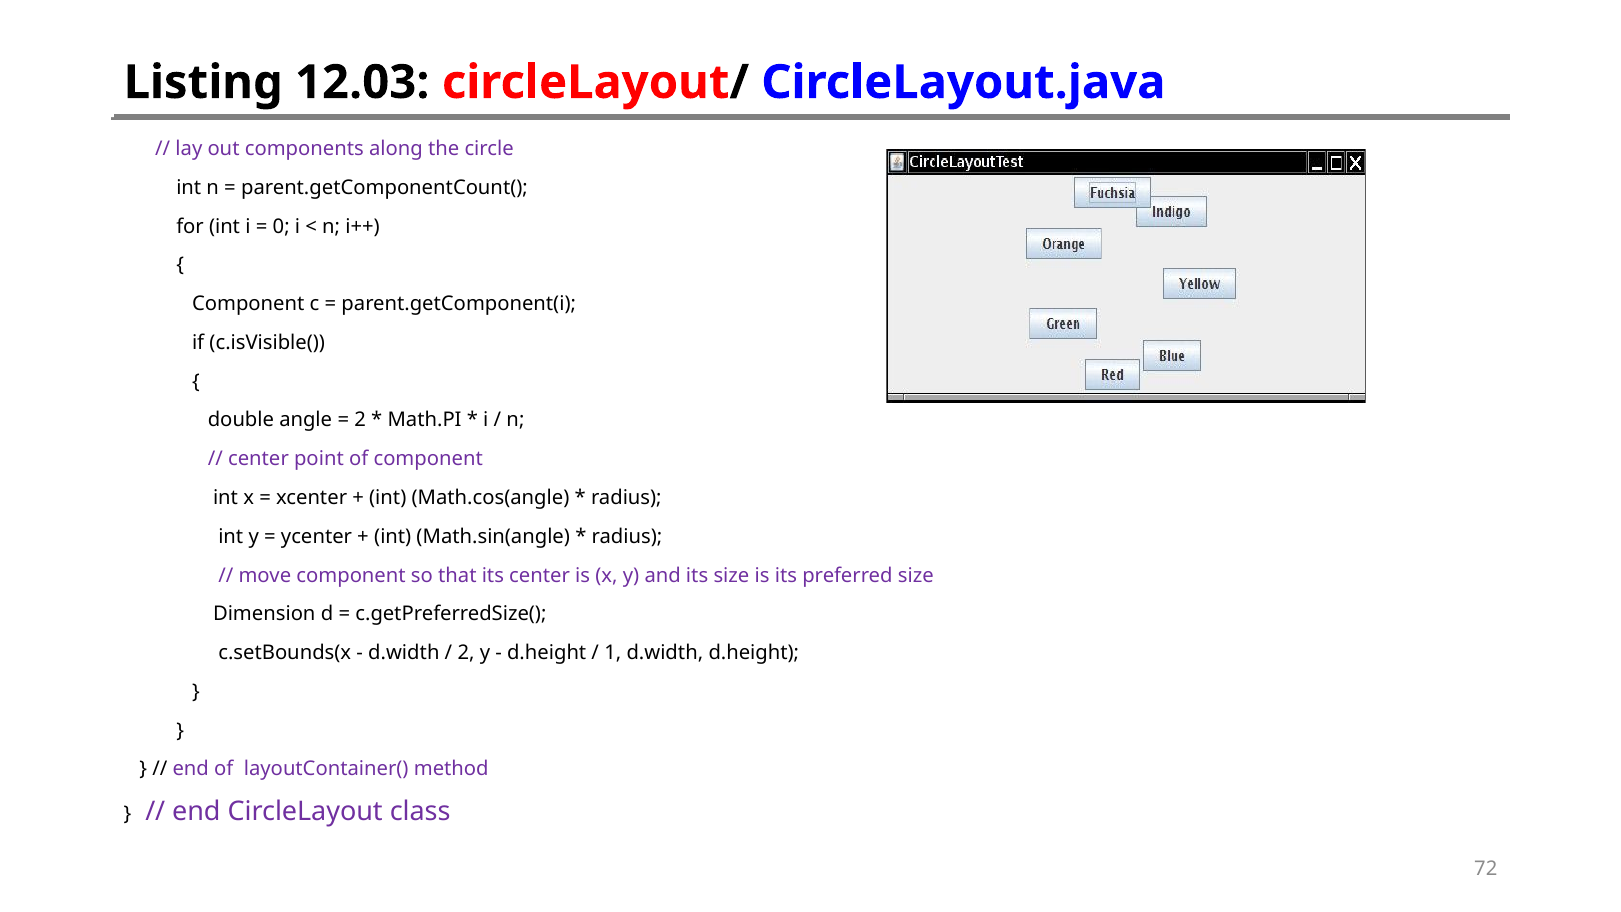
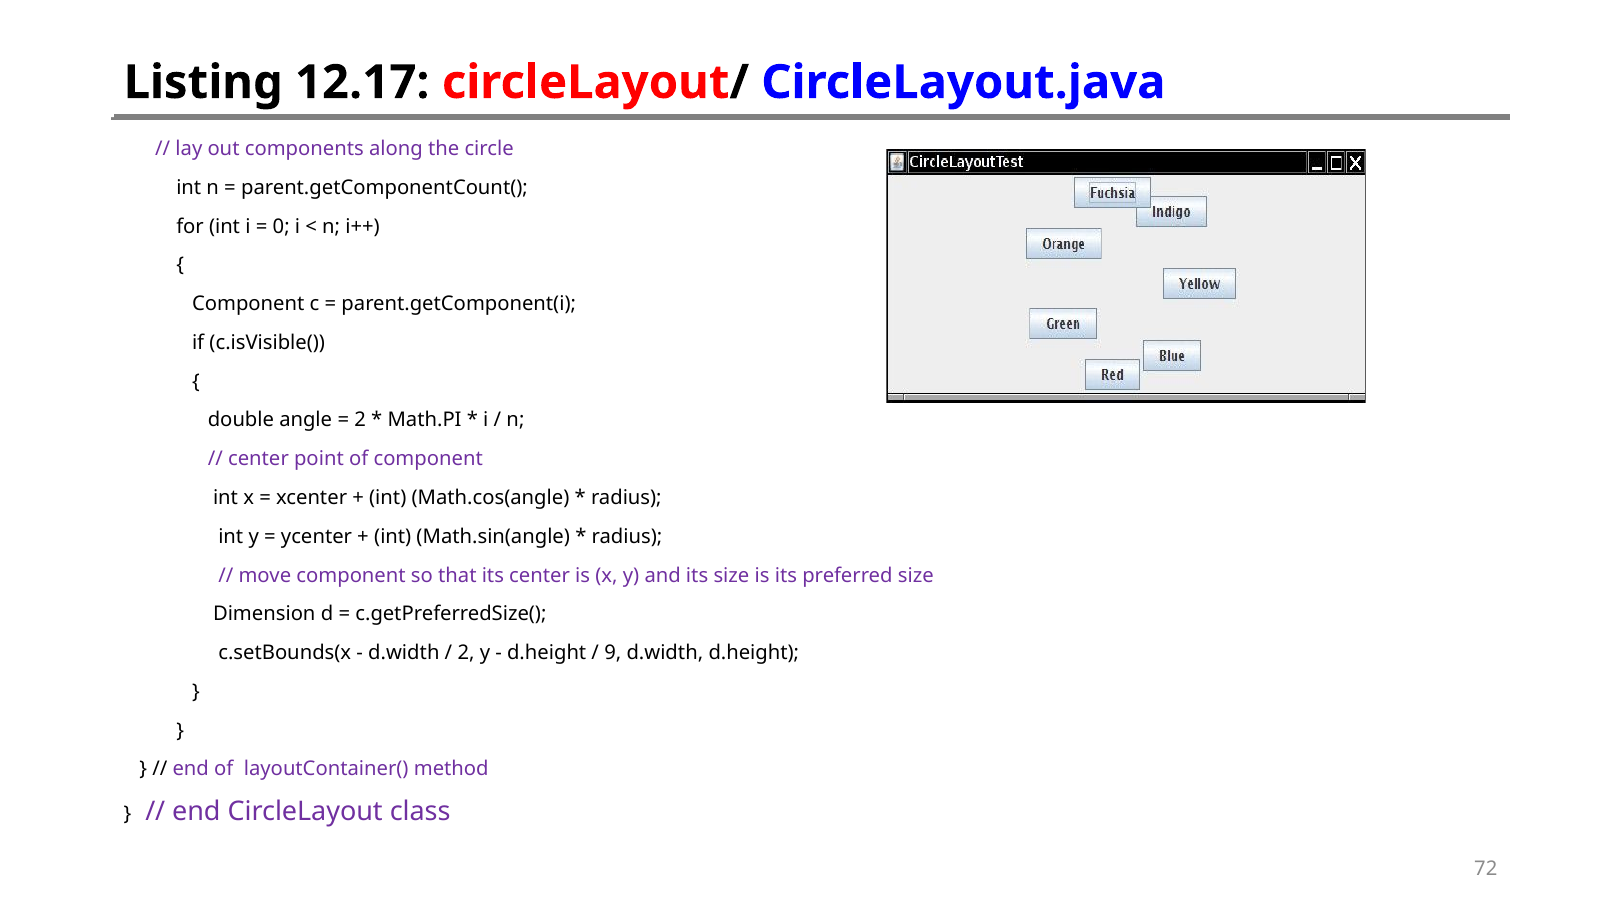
12.03: 12.03 -> 12.17 (362, 82)
1: 1 -> 9 (613, 653)
